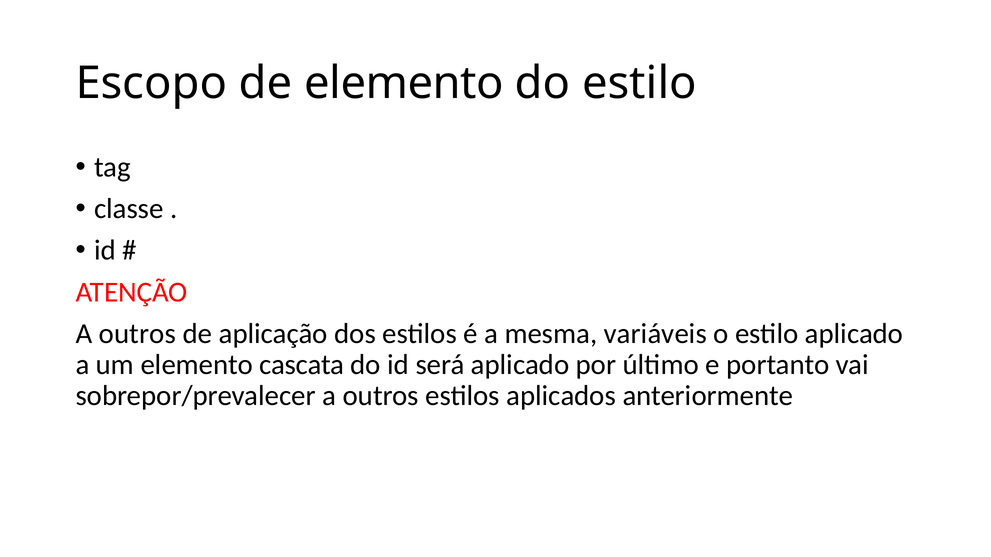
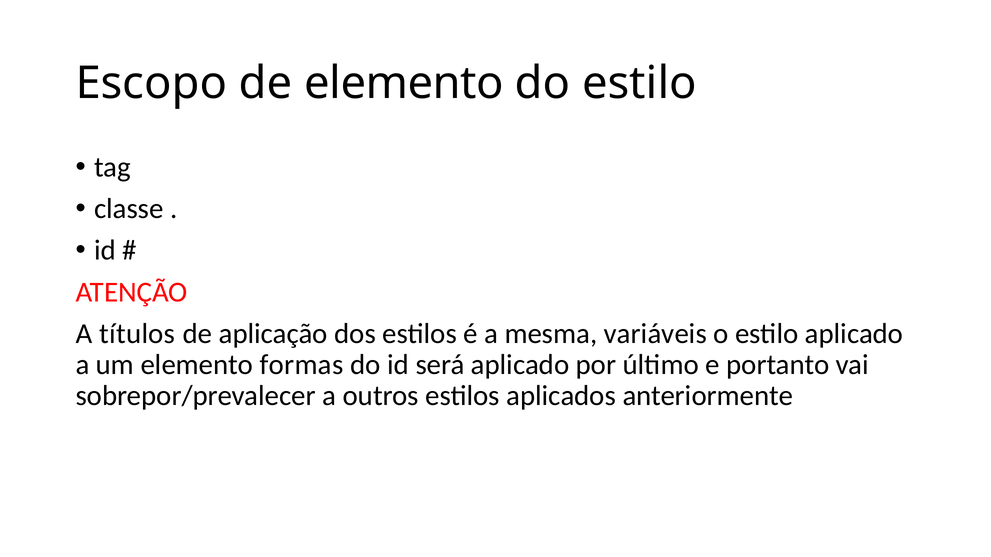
outros: outros -> títulos (137, 334)
cascata: cascata -> formas (301, 365)
